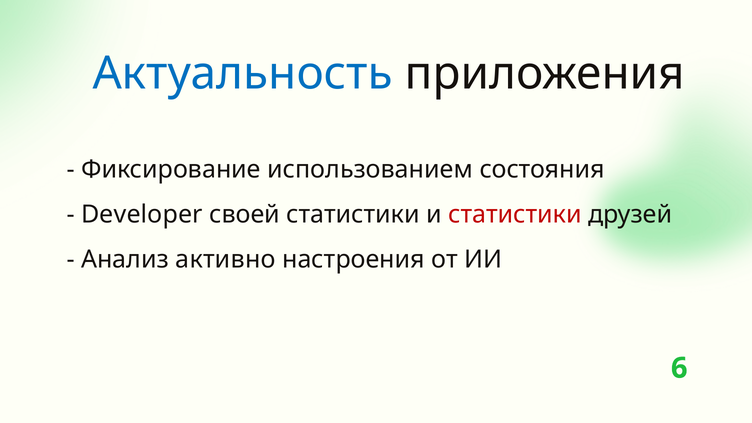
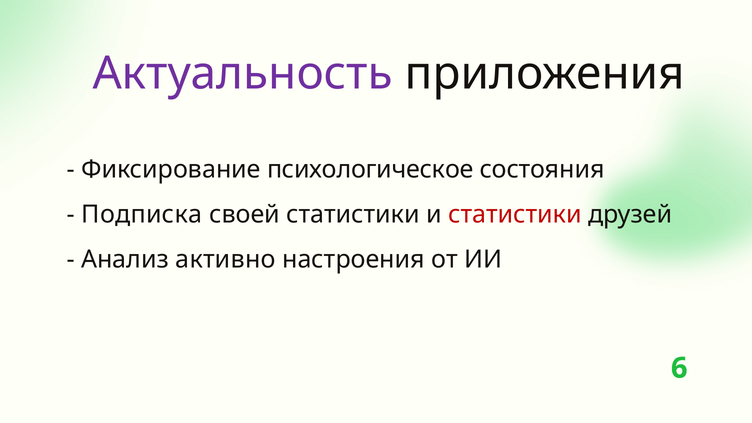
Актуальность colour: blue -> purple (243, 73)
использованием: использованием -> психологическое (370, 169)
Developer: Developer -> Подписка (142, 214)
